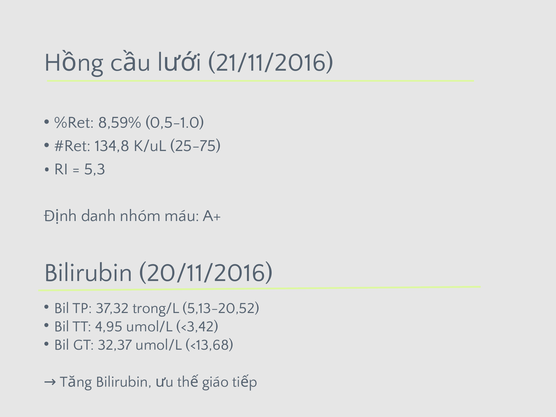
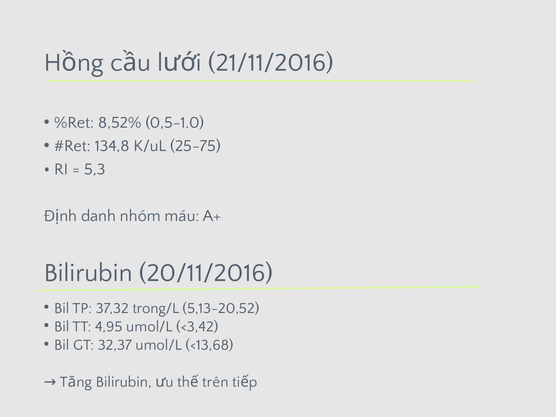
8,59%: 8,59% -> 8,52% (120, 122)
giáo: giáo -> trên (215, 382)
